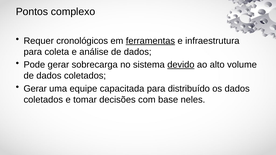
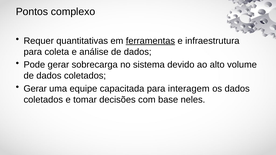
cronológicos: cronológicos -> quantitativas (82, 41)
devido underline: present -> none (181, 65)
distribuído: distribuído -> interagem (189, 89)
